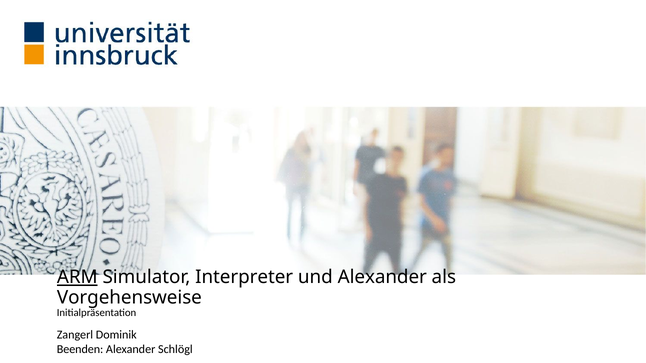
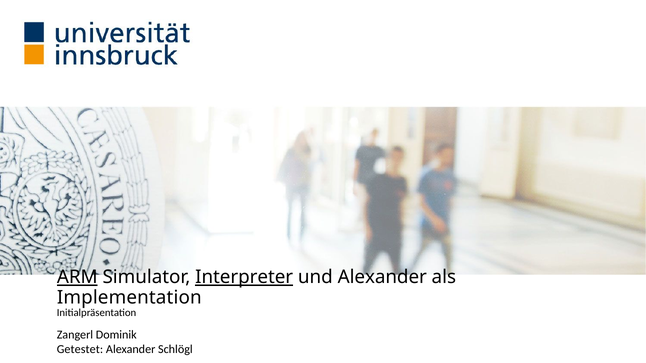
Interpreter underline: none -> present (244, 277)
Vorgehensweise: Vorgehensweise -> Implementation (129, 298)
Beenden: Beenden -> Getestet (80, 349)
